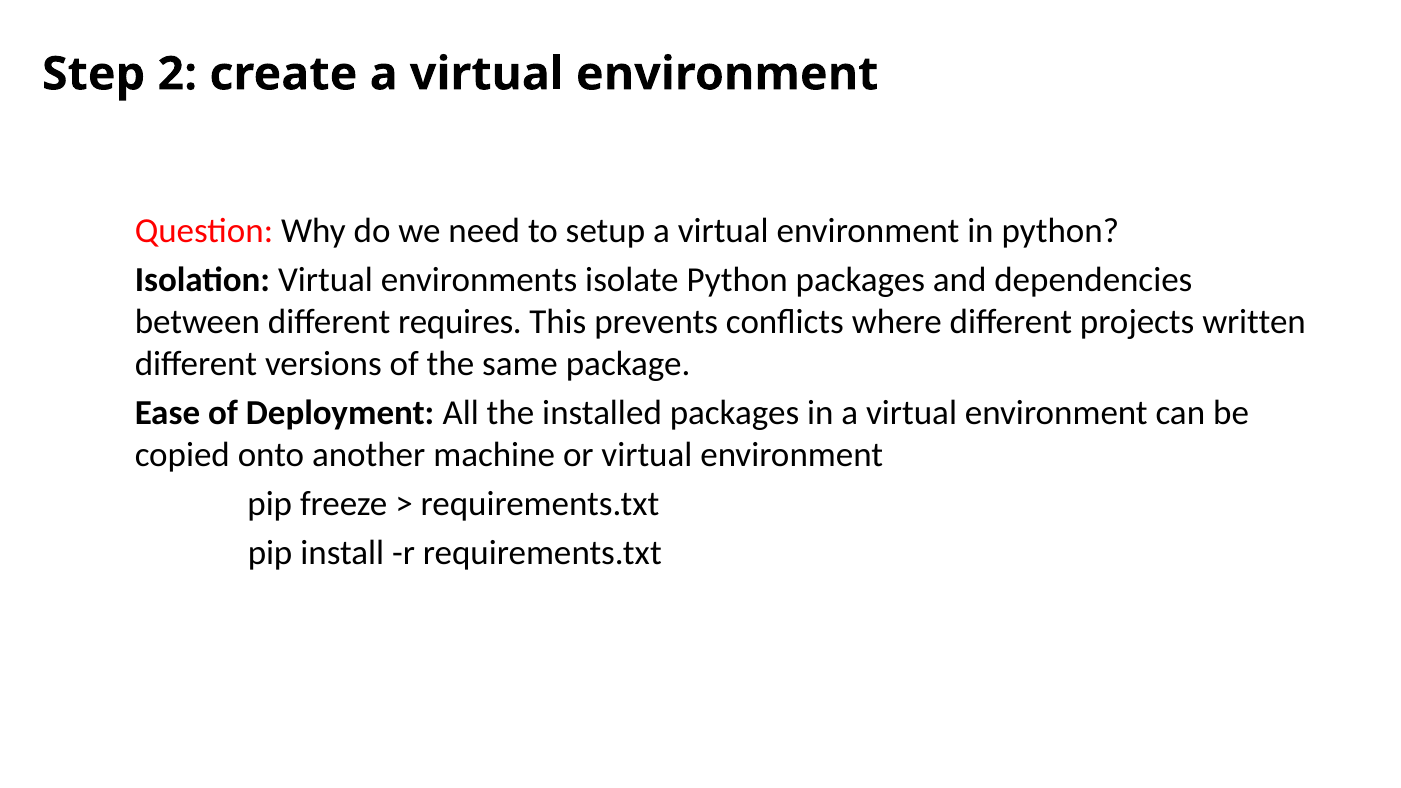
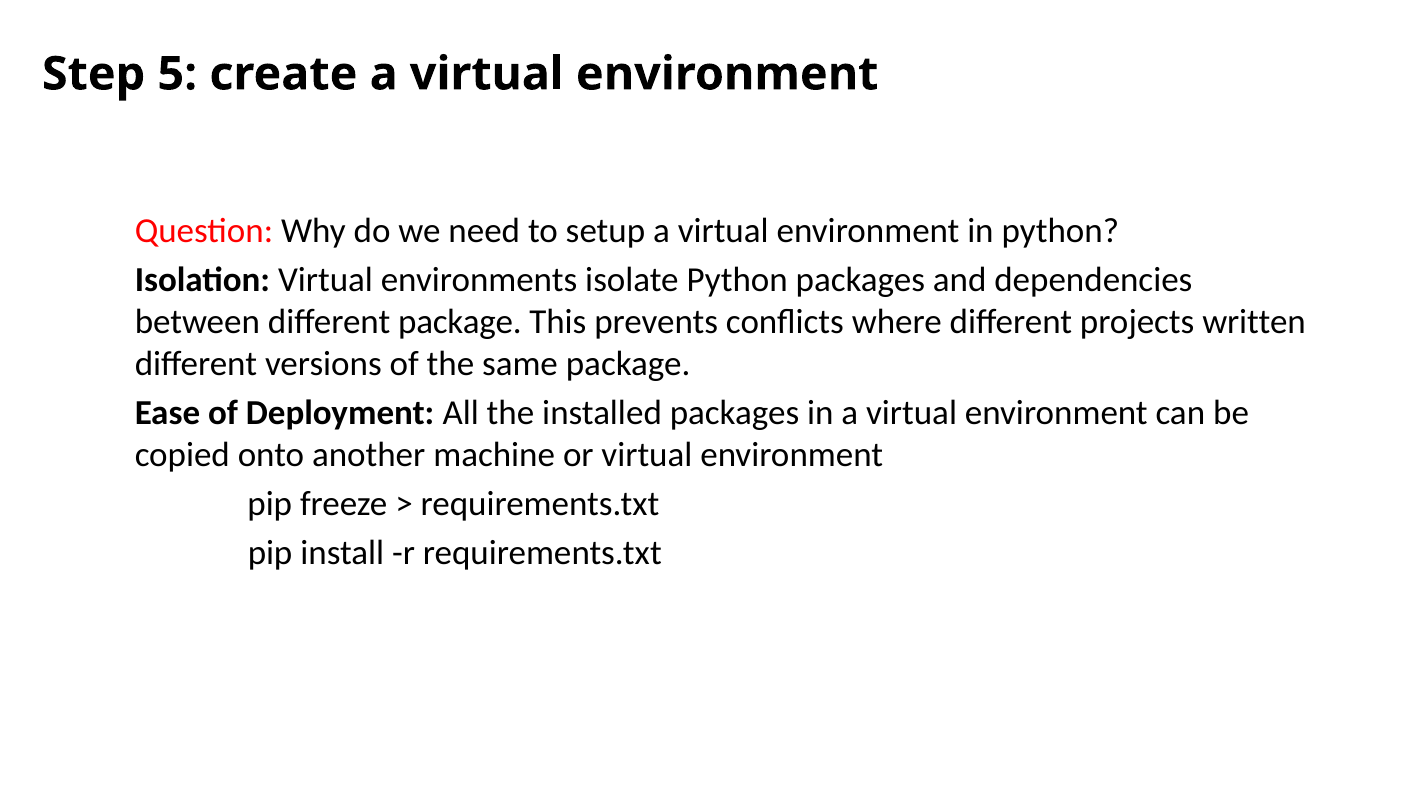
2: 2 -> 5 (177, 74)
different requires: requires -> package (460, 322)
